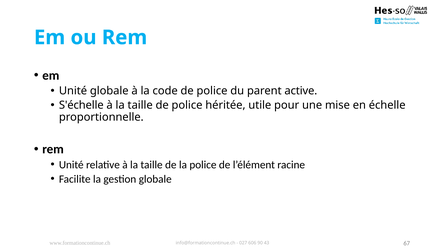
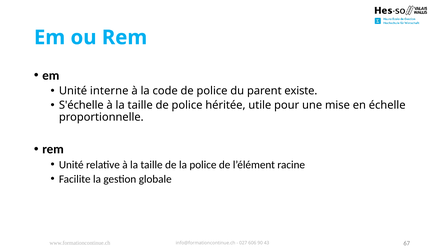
Unité globale: globale -> interne (109, 91)
active: active -> existe (301, 91)
